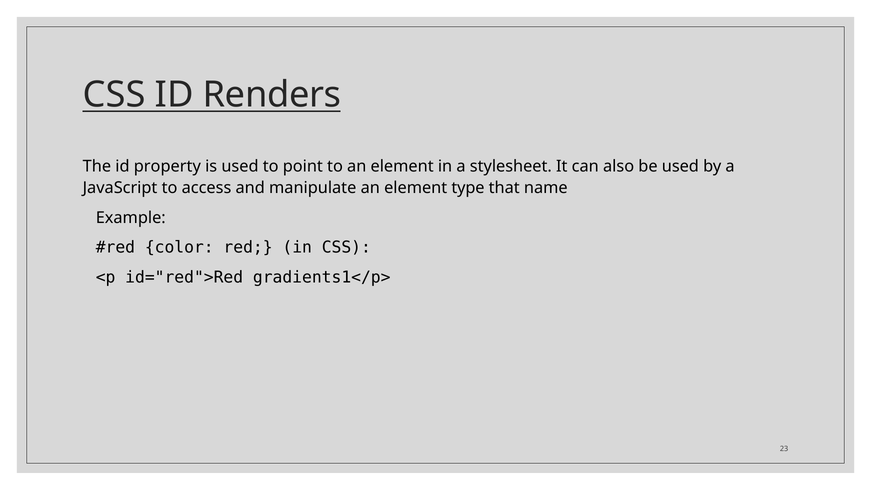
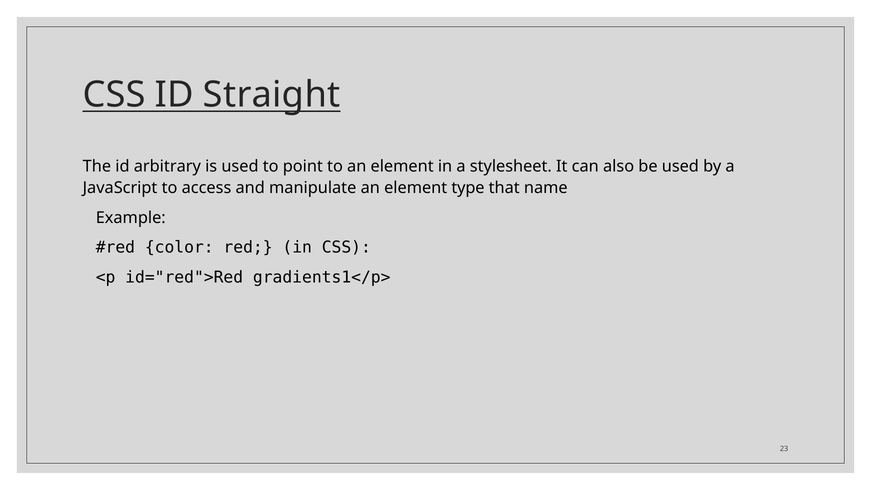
Renders: Renders -> Straight (272, 95)
property: property -> arbitrary (167, 166)
